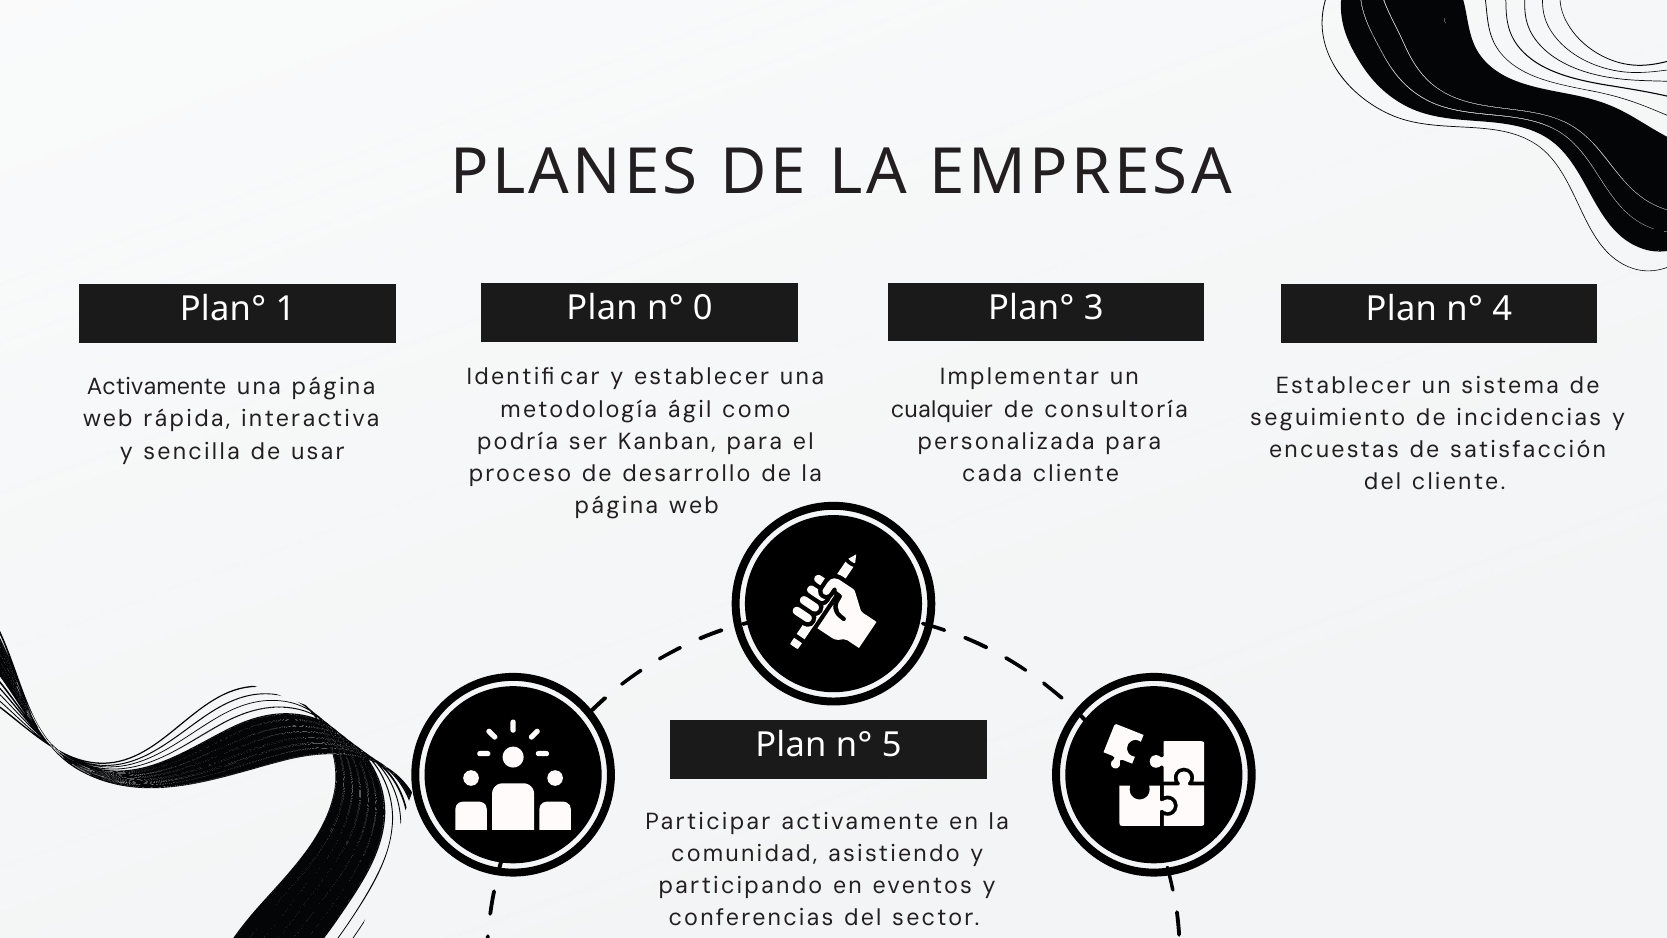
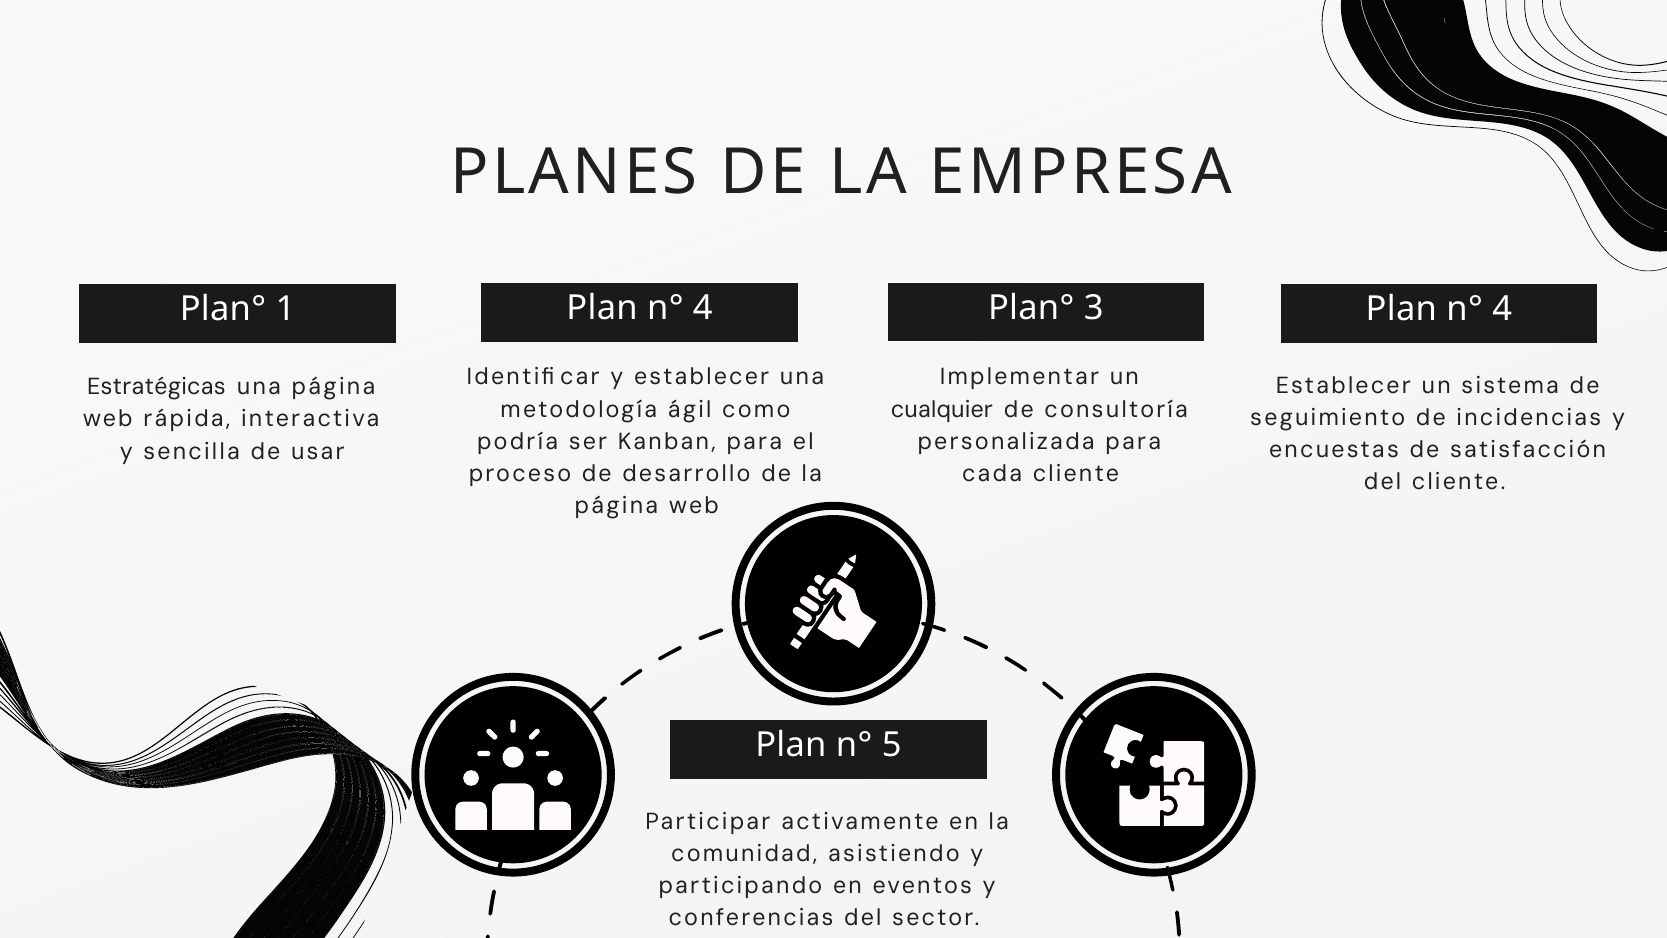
0: 0 -> 4 (703, 308)
Activamente: Activamente -> Estratégicas (156, 387)
